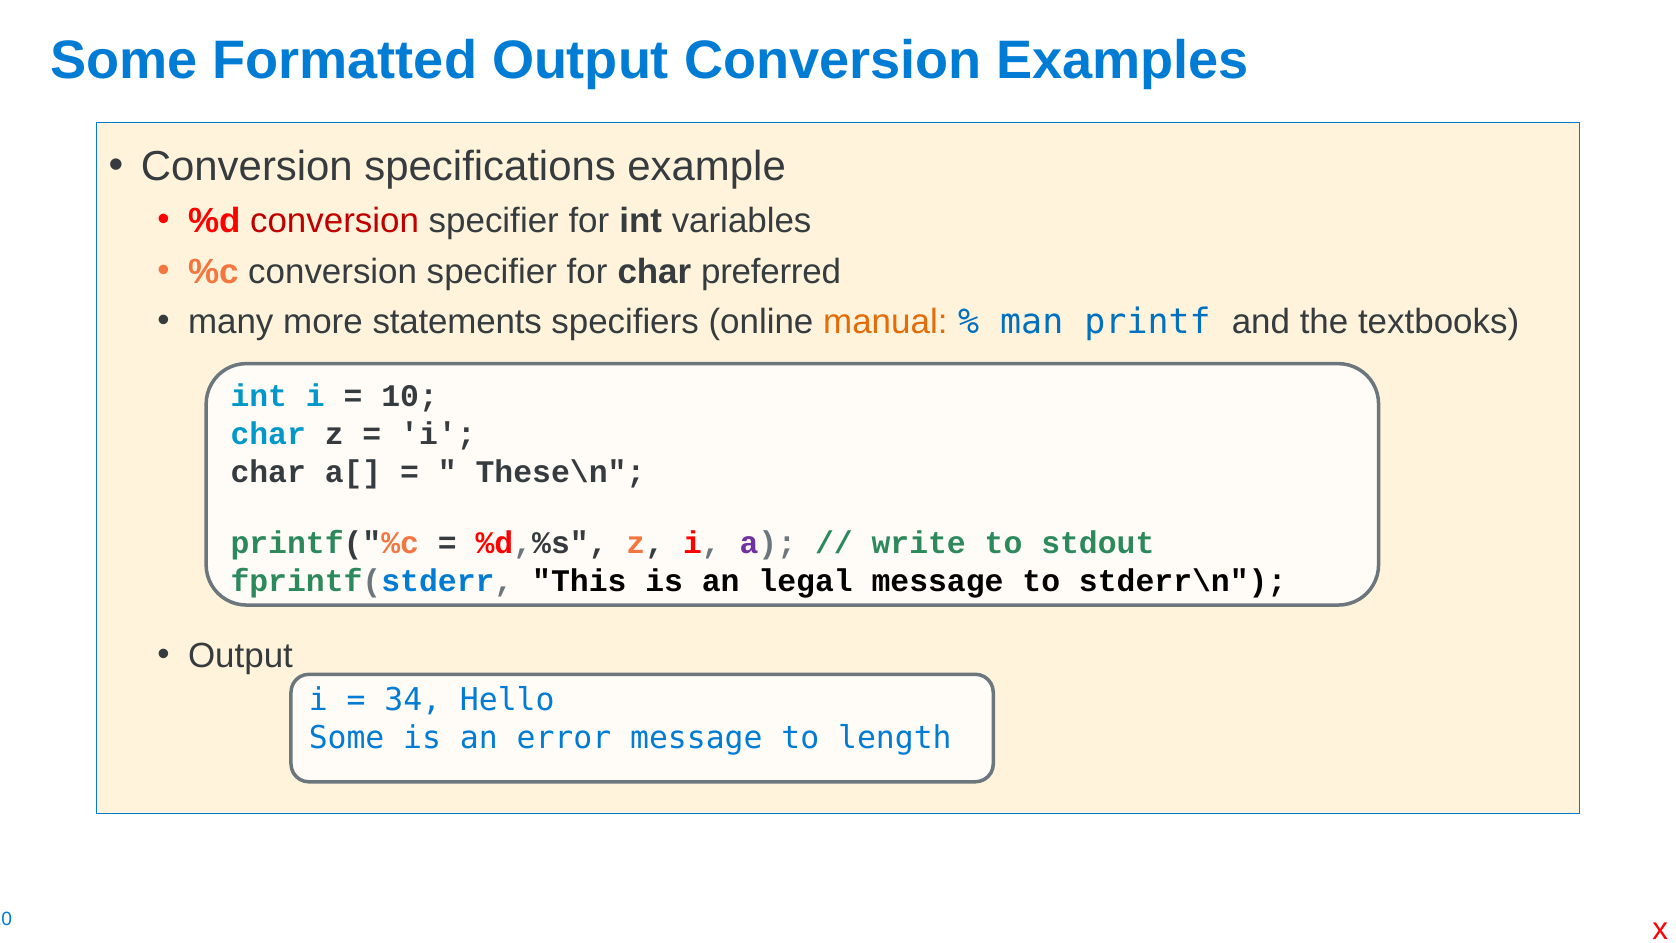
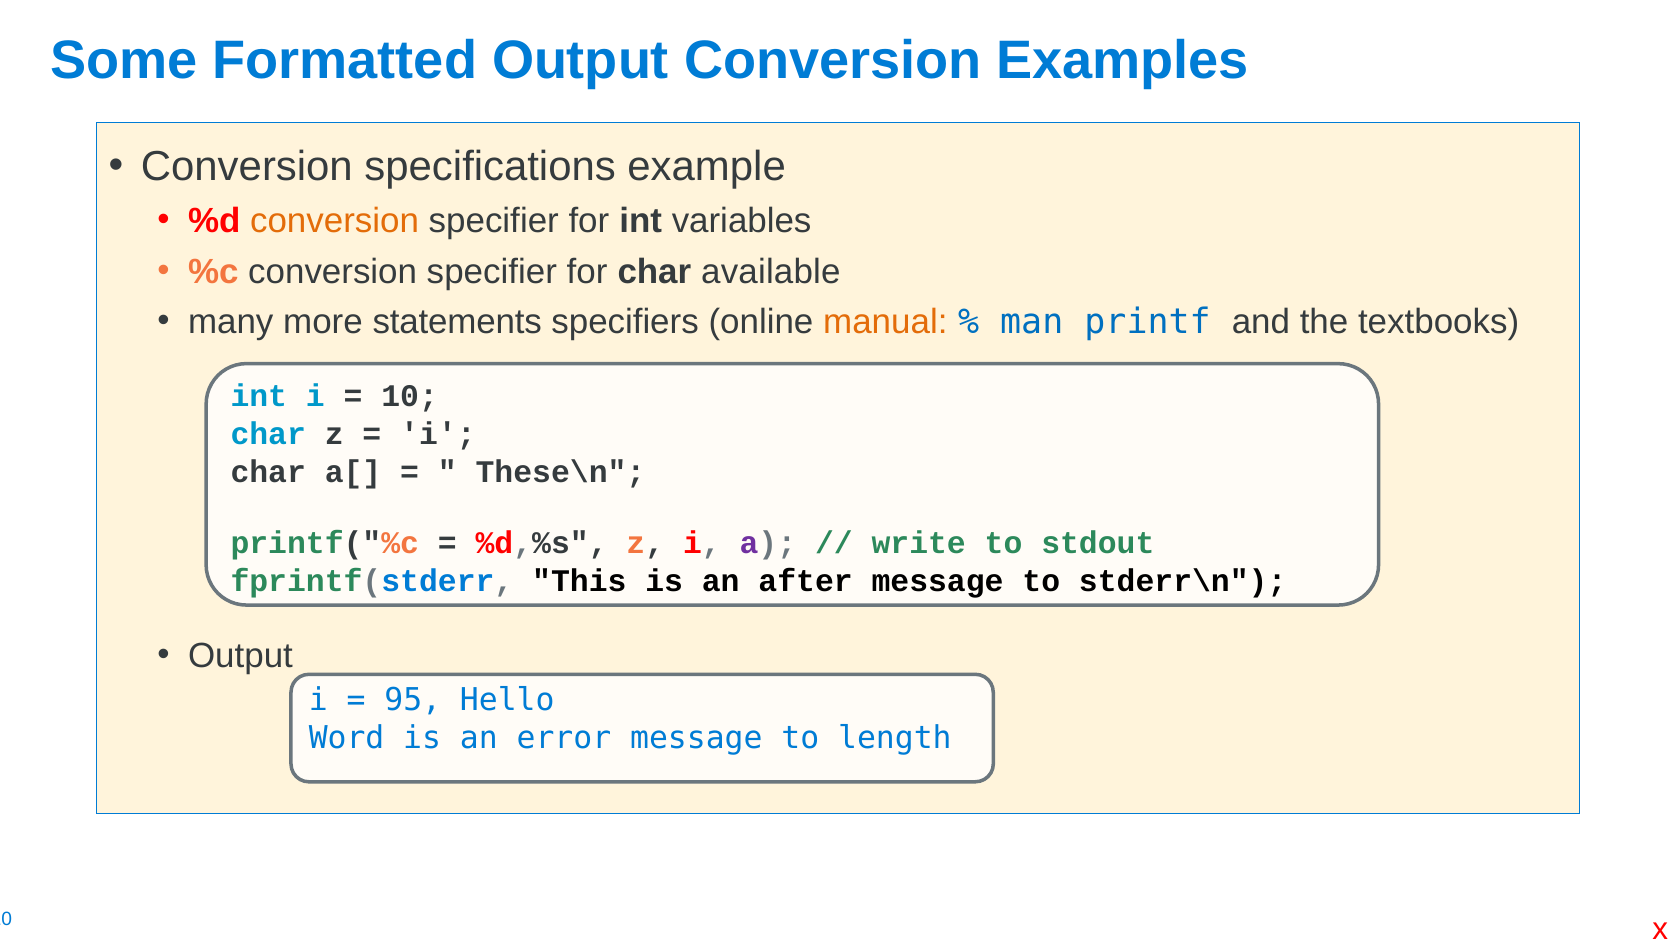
conversion colour: red -> orange (335, 221)
preferred: preferred -> available (771, 272)
legal: legal -> after (806, 581)
34: 34 -> 95 (413, 700)
Some: Some -> Word (347, 738)
